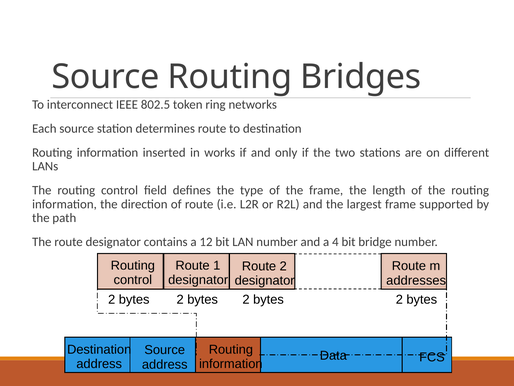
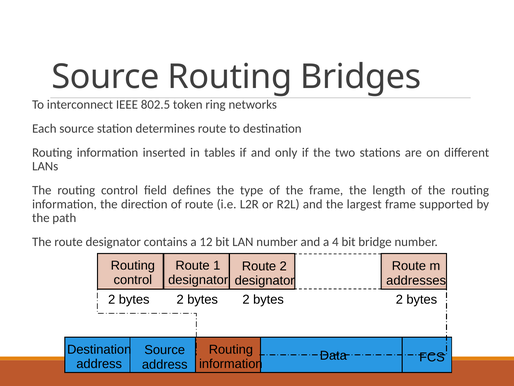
works: works -> tables (220, 152)
